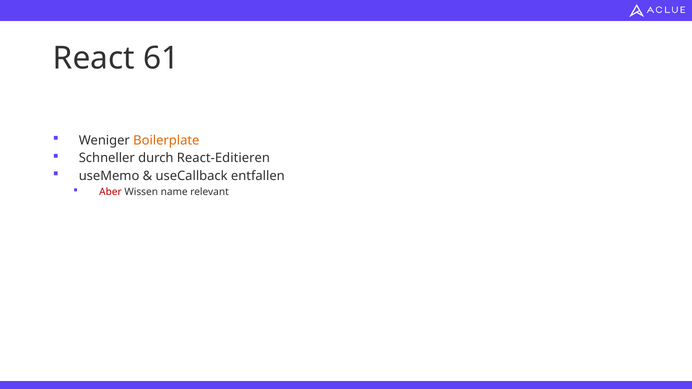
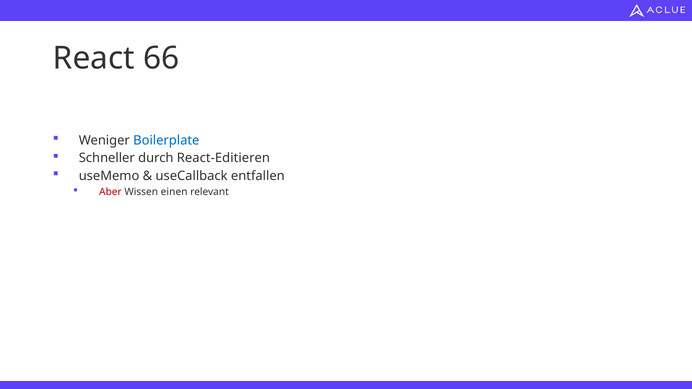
61: 61 -> 66 (161, 58)
Boilerplate colour: orange -> blue (166, 141)
name: name -> einen (174, 192)
